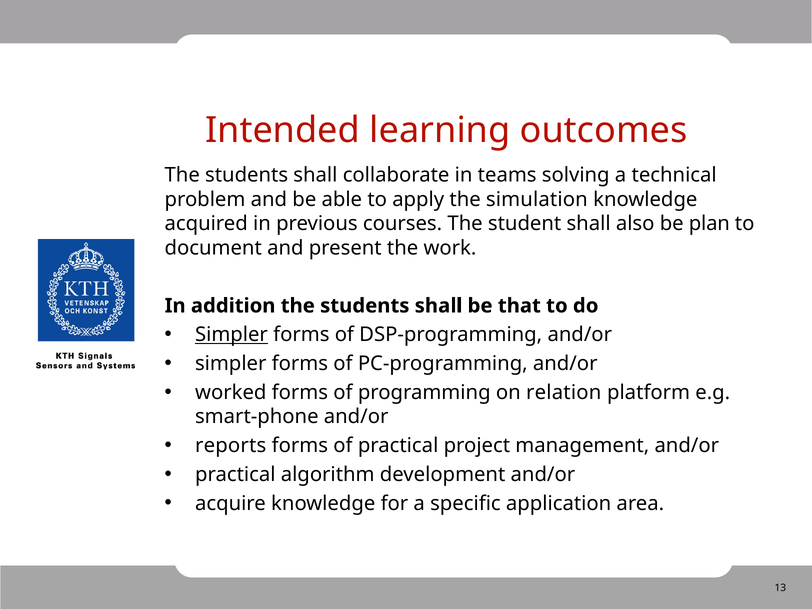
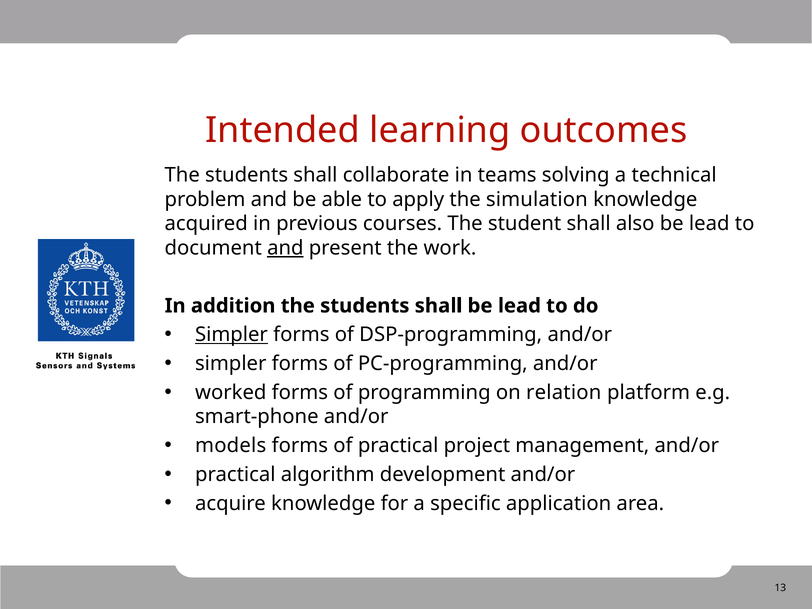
also be plan: plan -> lead (709, 224)
and underline: none -> present (285, 248)
shall be that: that -> lead (519, 306)
reports: reports -> models (231, 446)
